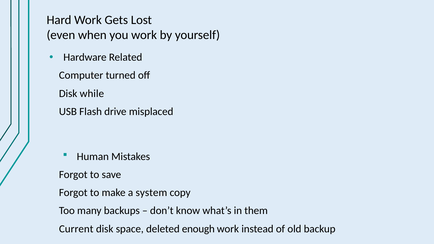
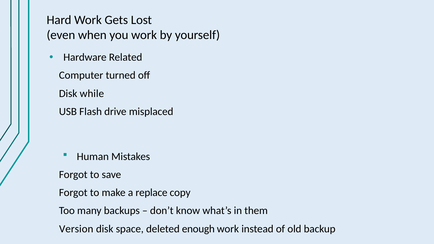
system: system -> replace (152, 193)
Current: Current -> Version (76, 229)
